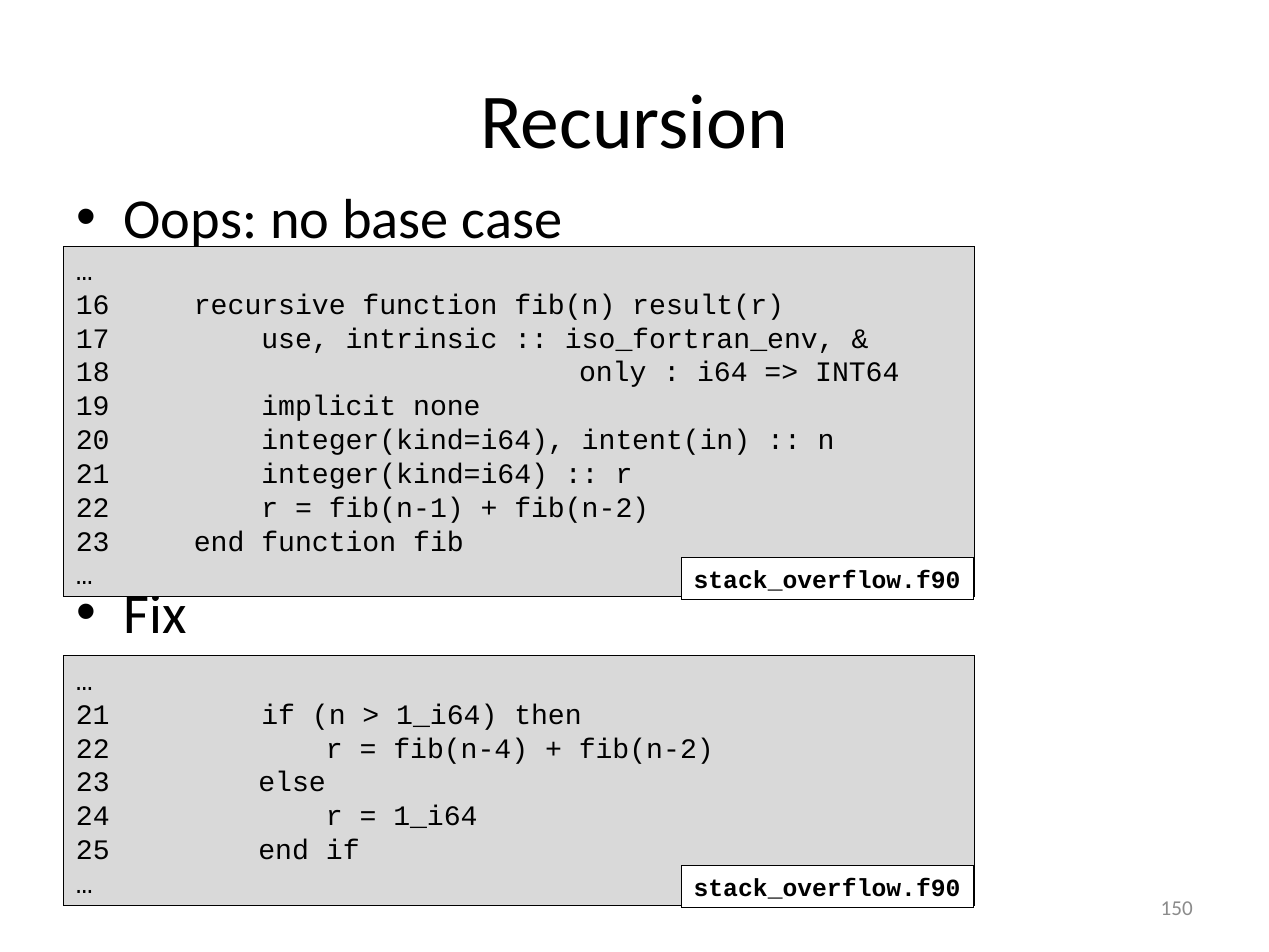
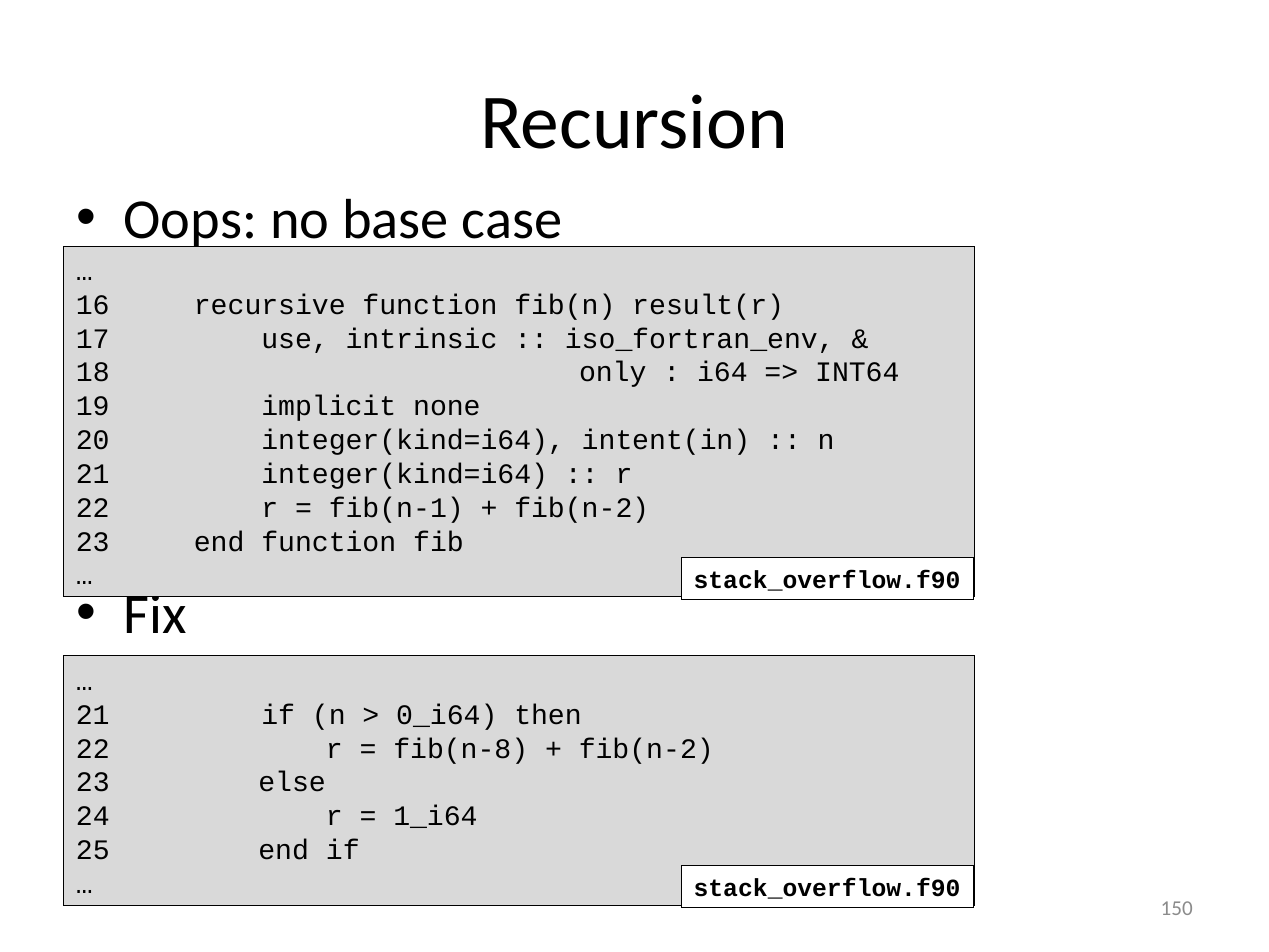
1_i64: 1_i64 -> 0_i64 (447, 715)
fib(n-4: fib(n-4 -> fib(n-8 (461, 749)
